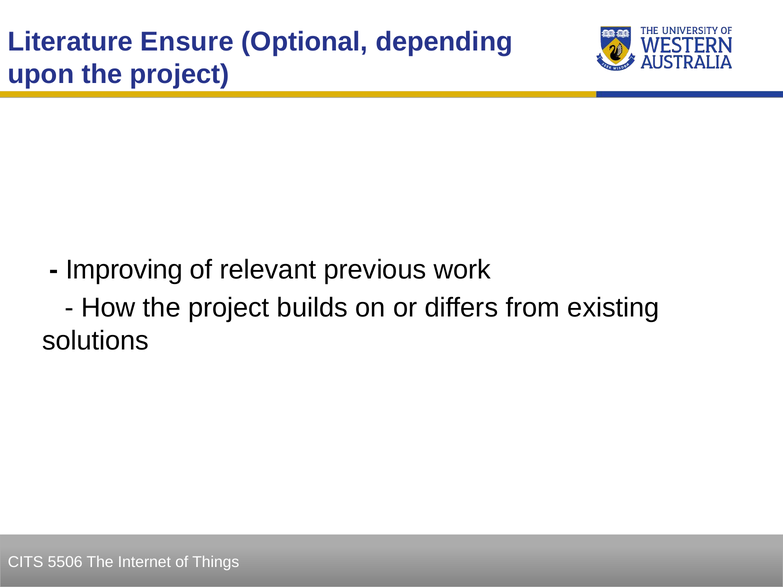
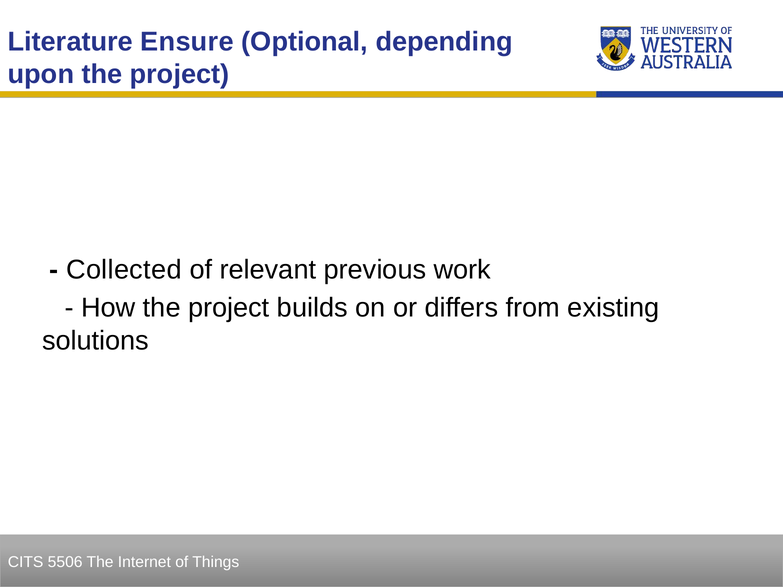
Improving: Improving -> Collected (124, 270)
